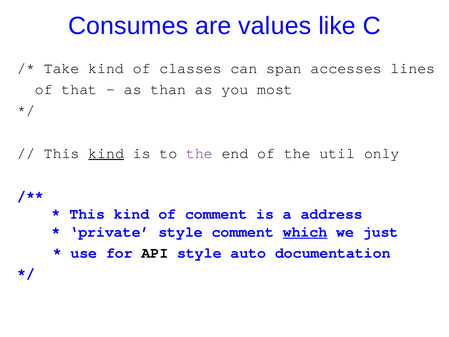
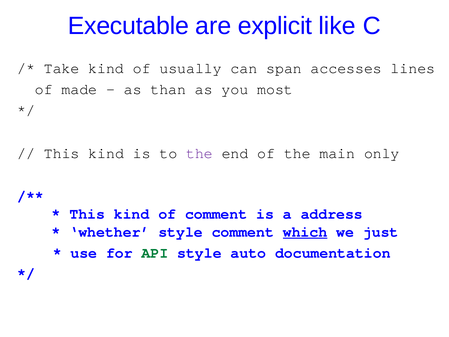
Consumes: Consumes -> Executable (128, 26)
values: values -> explicit (275, 26)
classes: classes -> usually (191, 68)
that: that -> made (79, 89)
kind underline: present -> none (106, 153)
util: util -> main (337, 153)
private: private -> whether (109, 232)
API colour: black -> green (155, 253)
